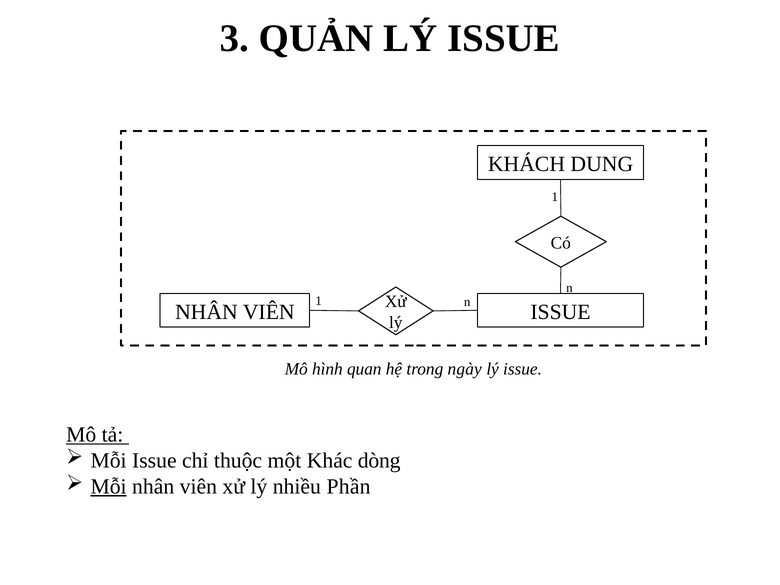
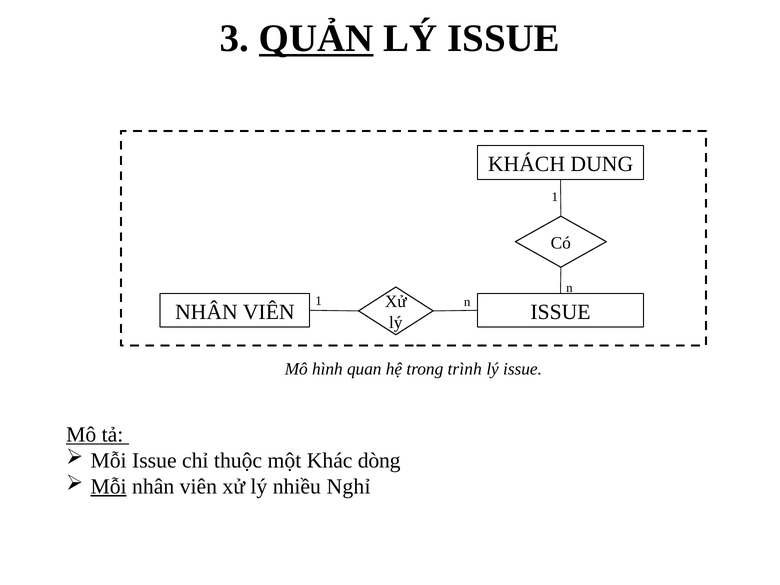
QUẢN underline: none -> present (316, 38)
ngày: ngày -> trình (465, 369)
Phần: Phần -> Nghỉ (349, 486)
